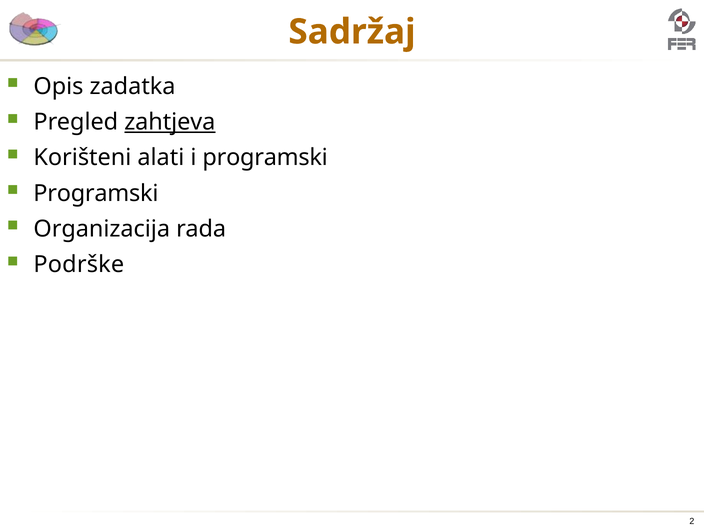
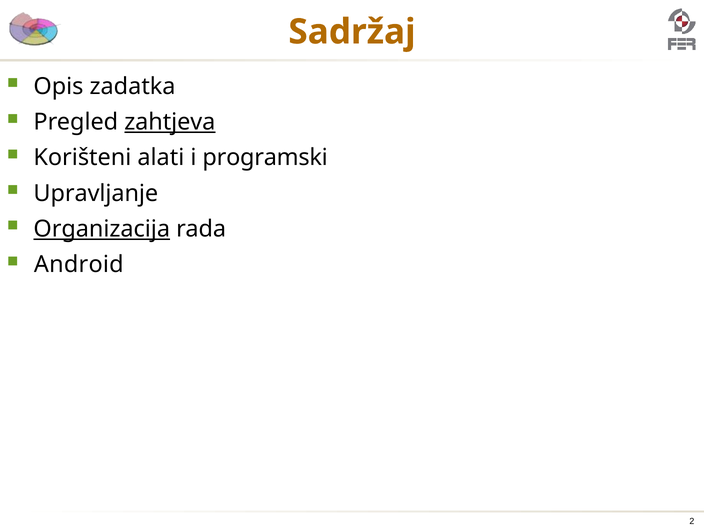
Programski: Programski -> Upravljanje (96, 193)
Organizacija underline: none -> present (102, 229)
Podrške: Podrške -> Android (79, 265)
